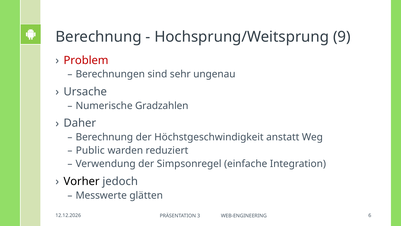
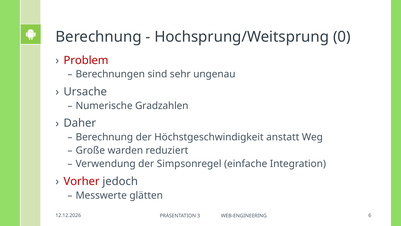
9: 9 -> 0 (342, 37)
Public: Public -> Große (90, 150)
Vorher colour: black -> red (82, 181)
